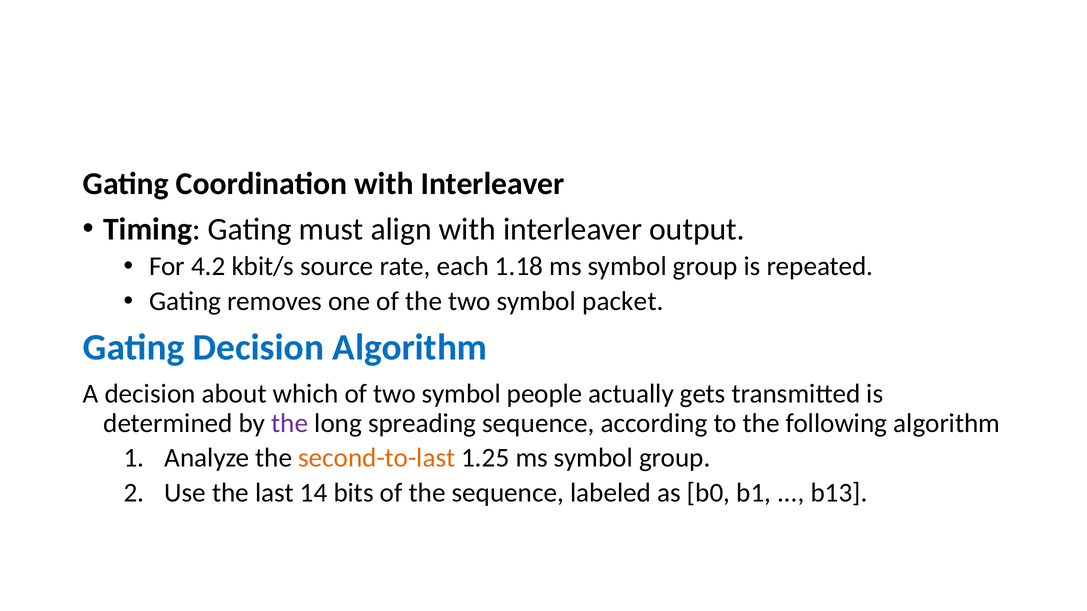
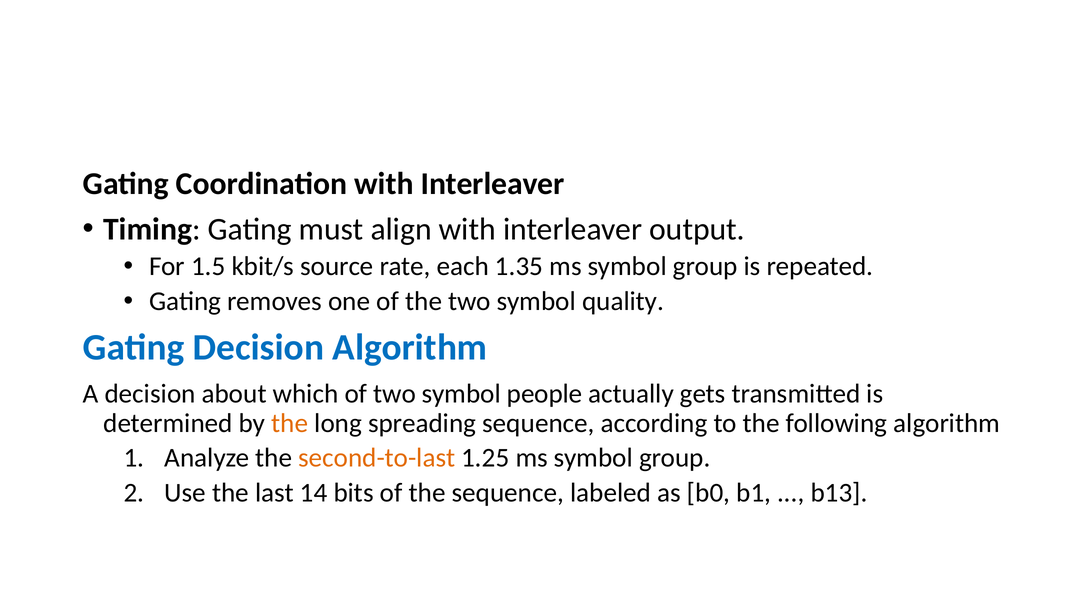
4.2: 4.2 -> 1.5 (208, 267)
1.18: 1.18 -> 1.35 (519, 267)
packet: packet -> quality (623, 302)
the colour: purple -> orange (290, 423)
